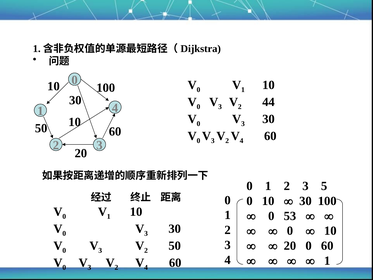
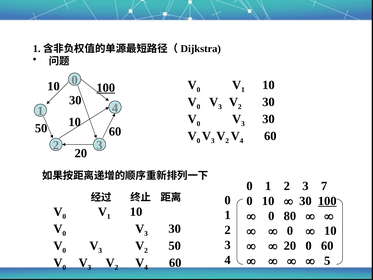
100 underline: none -> present (106, 88)
2 44: 44 -> 30 (268, 102)
5: 5 -> 7 (324, 186)
100 underline: none -> present (327, 201)
53: 53 -> 80 (290, 216)
1: 1 -> 5 (327, 261)
